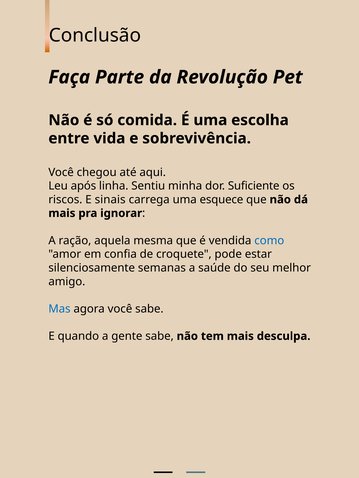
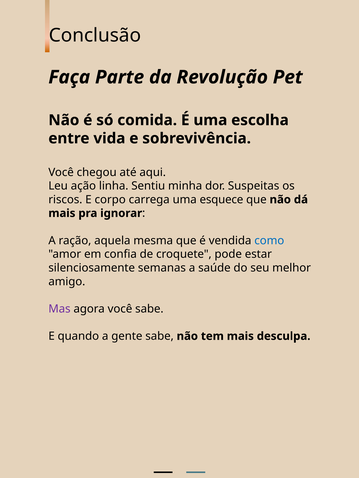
após: após -> ação (83, 186)
Suficiente: Suficiente -> Suspeitas (254, 186)
sinais: sinais -> corpo (110, 200)
Mas colour: blue -> purple (59, 309)
